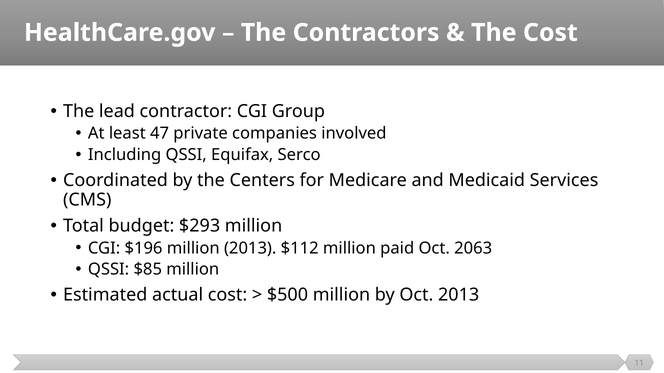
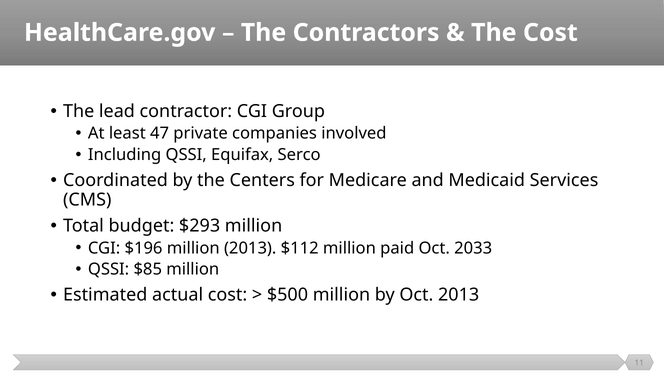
2063: 2063 -> 2033 (473, 248)
